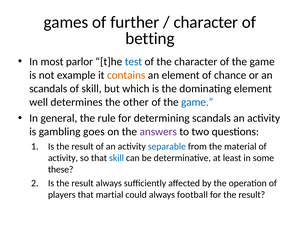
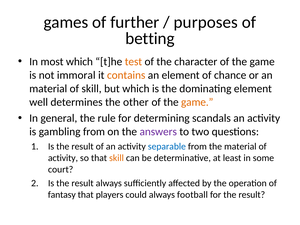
character: character -> purposes (206, 22)
most parlor: parlor -> which (79, 62)
test colour: blue -> orange (133, 62)
example: example -> immoral (76, 75)
scandals: scandals -> material (48, 89)
game colour: blue -> orange (197, 102)
gambling goes: goes -> from (94, 132)
skill colour: blue -> orange (117, 158)
these: these -> court (61, 169)
players: players -> fantasy (62, 195)
martial: martial -> players (110, 195)
